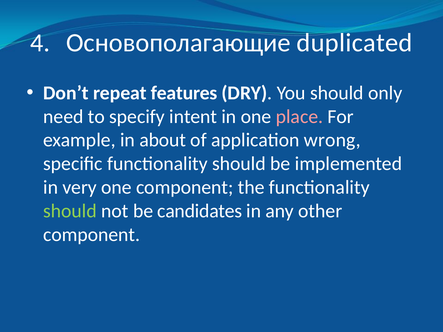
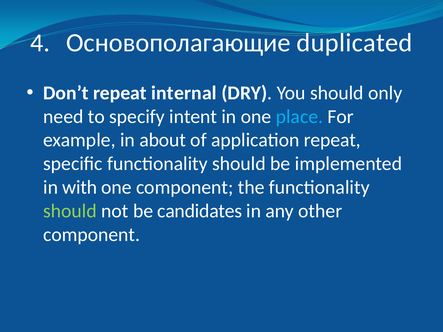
features: features -> internal (184, 93)
place colour: pink -> light blue (299, 117)
application wrong: wrong -> repeat (332, 140)
very: very -> with (80, 188)
